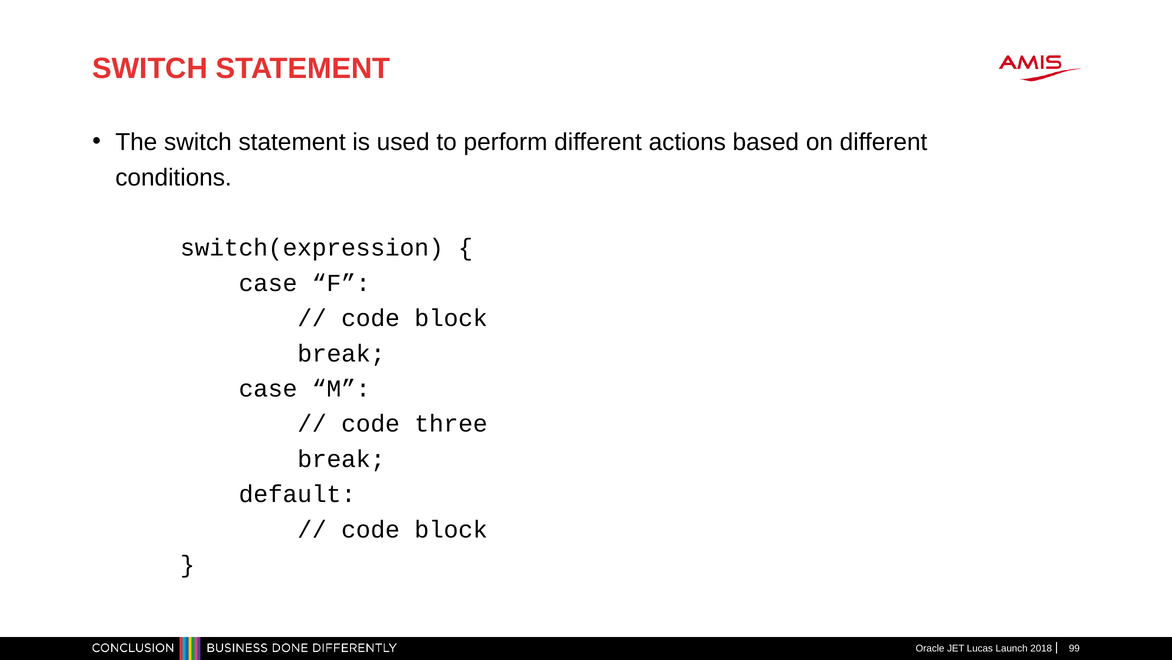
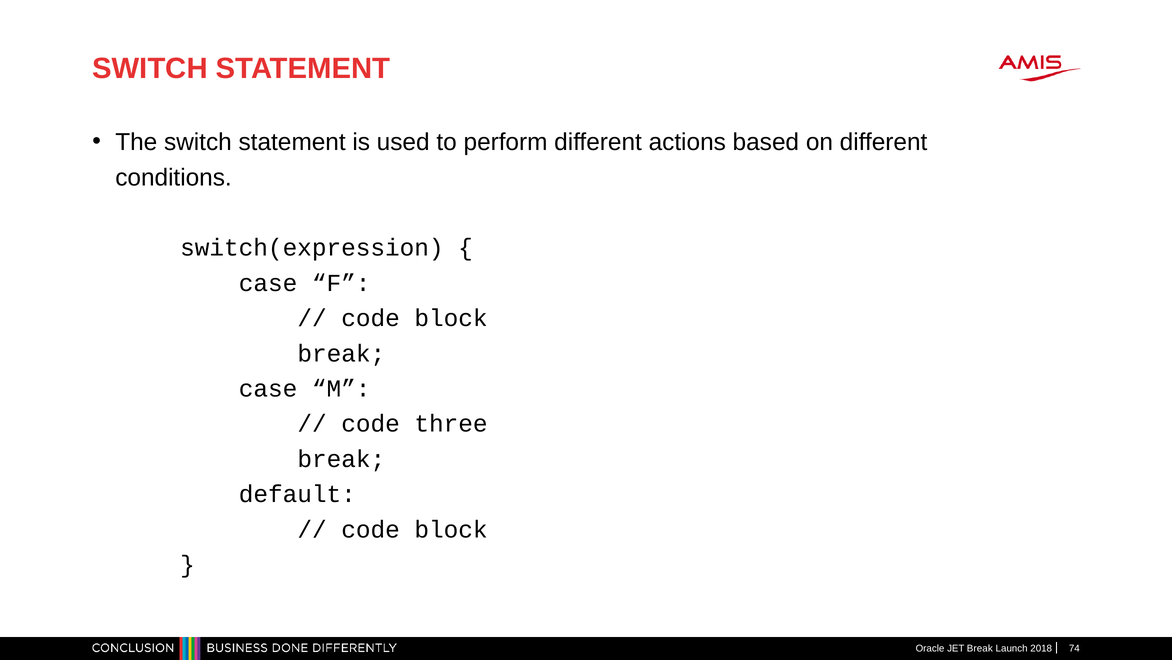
JET Lucas: Lucas -> Break (980, 648)
99: 99 -> 74 (1074, 648)
